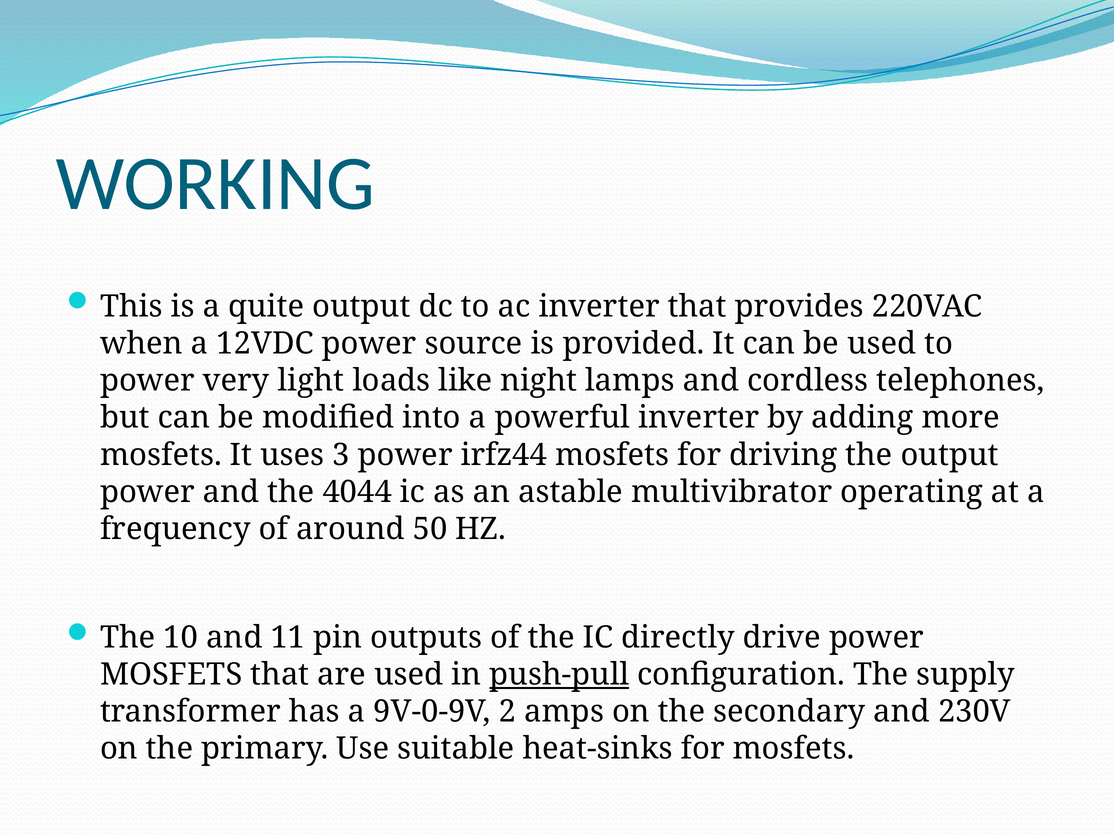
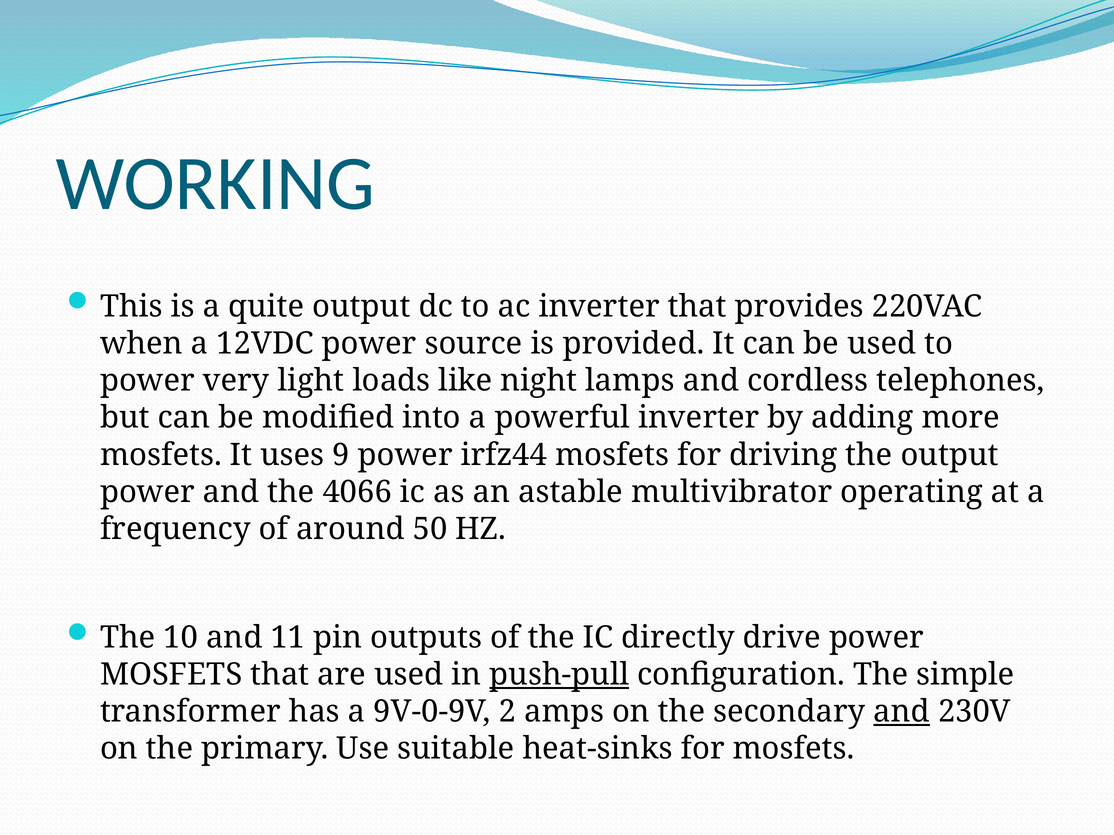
3: 3 -> 9 (341, 455)
4044: 4044 -> 4066 (357, 492)
supply: supply -> simple (965, 675)
and underline: none -> present (902, 712)
